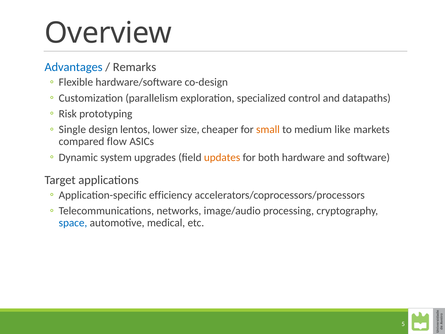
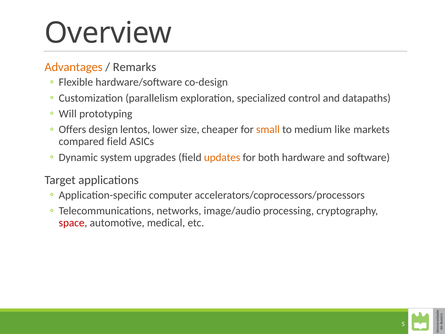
Advantages colour: blue -> orange (74, 67)
Risk: Risk -> Will (68, 114)
Single: Single -> Offers (72, 129)
compared flow: flow -> field (117, 141)
efficiency: efficiency -> computer (171, 195)
space colour: blue -> red (73, 223)
